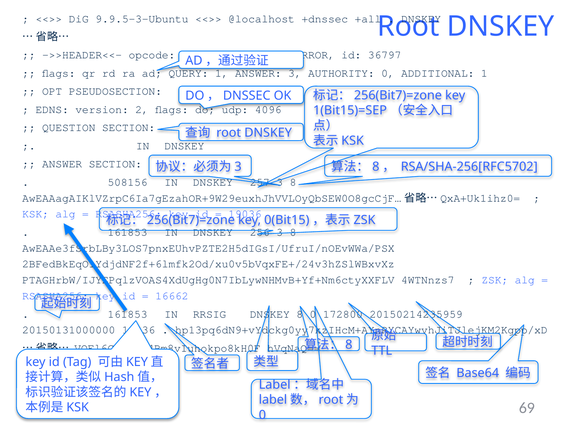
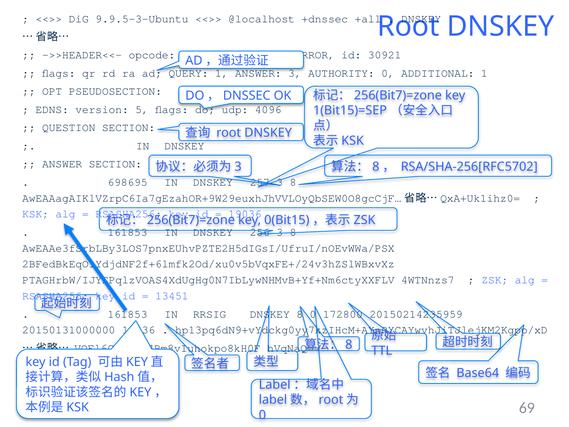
36797: 36797 -> 30921 (385, 55)
2: 2 -> 5 (142, 109)
508156: 508156 -> 698695 (128, 182)
16662: 16662 -> 13451 (172, 296)
